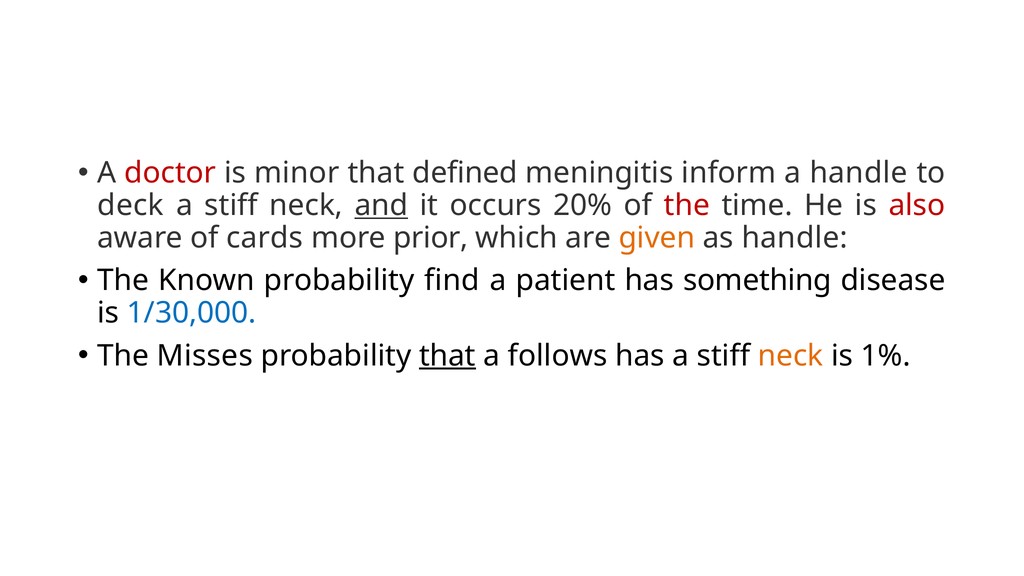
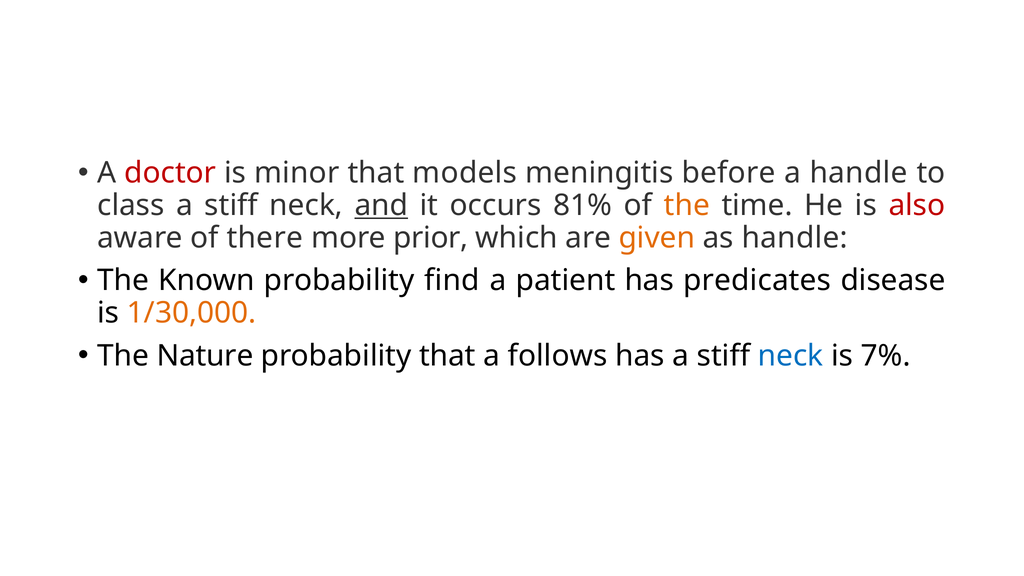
defined: defined -> models (465, 173)
inform: inform -> before (729, 173)
deck: deck -> class (131, 205)
20%: 20% -> 81% (583, 205)
the colour: red -> orange (687, 205)
cards: cards -> there (265, 238)
something: something -> predicates (757, 281)
1/30,000 colour: blue -> orange (192, 313)
Misses: Misses -> Nature (205, 356)
that underline: present -> none (447, 356)
neck colour: orange -> blue (791, 356)
1%: 1% -> 7% (886, 356)
